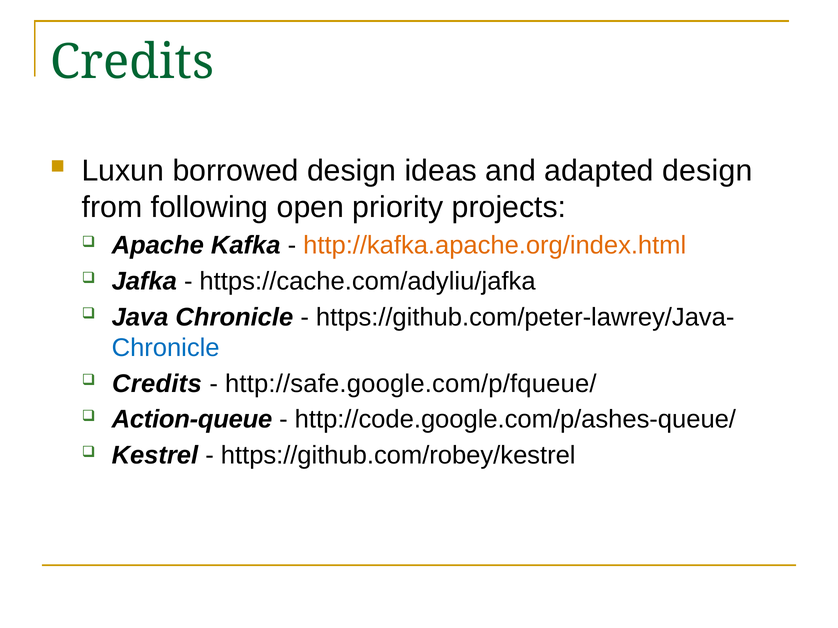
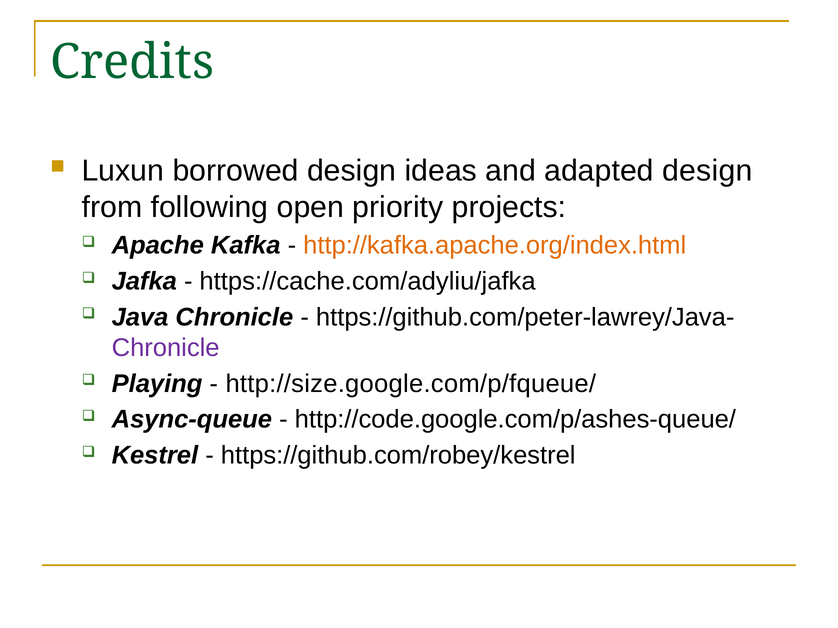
Chronicle colour: blue -> purple (166, 348)
Credits: Credits -> Playing (157, 384)
http://safe.google.com/p/fqueue/: http://safe.google.com/p/fqueue/ -> http://size.google.com/p/fqueue/ (411, 384)
Action-queue: Action-queue -> Async-queue (192, 420)
